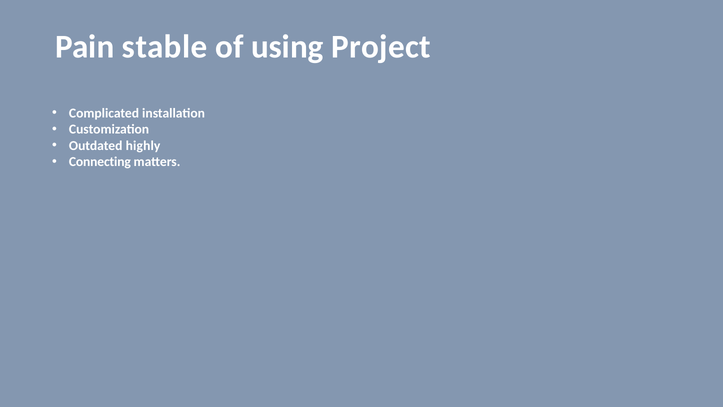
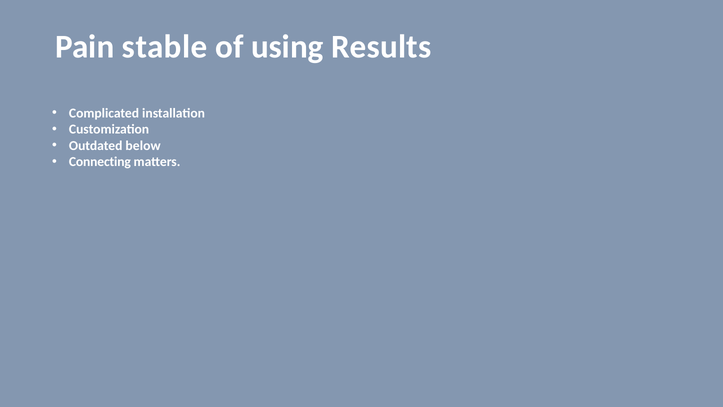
Project: Project -> Results (381, 47)
highly: highly -> below (143, 145)
